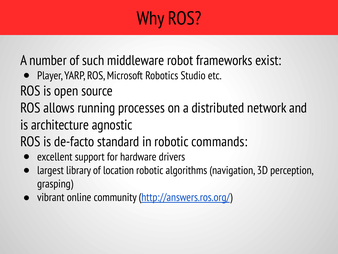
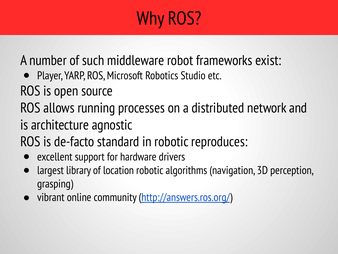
commands: commands -> reproduces (219, 142)
